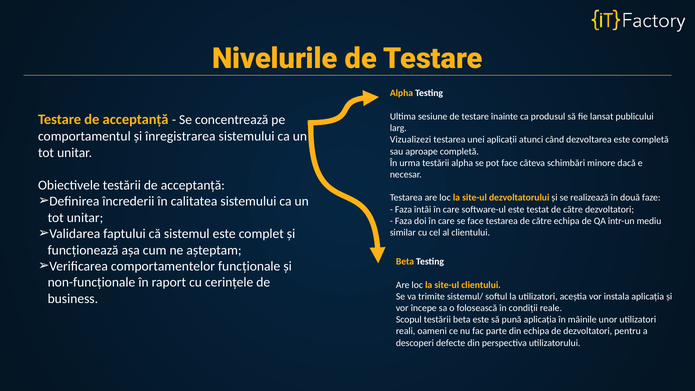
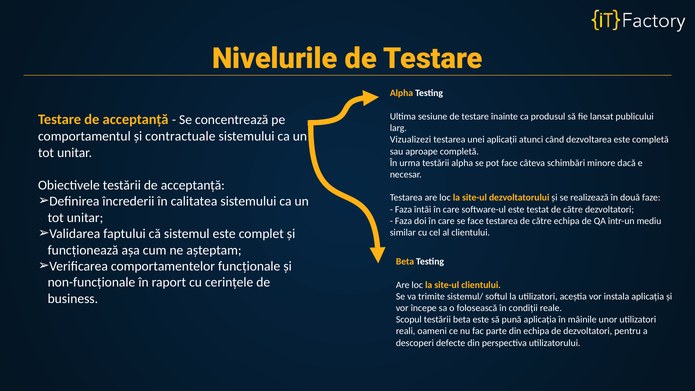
înregistrarea: înregistrarea -> contractuale (180, 136)
